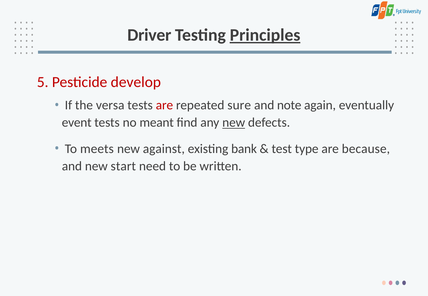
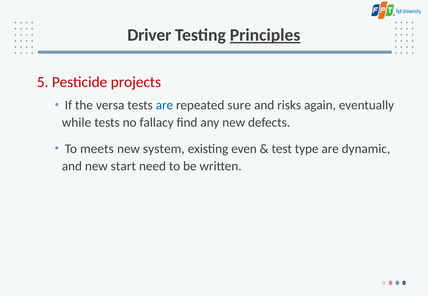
develop: develop -> projects (136, 82)
are colour: red -> blue (164, 105)
note: note -> risks (289, 105)
event: event -> while (77, 123)
meant: meant -> fallacy (157, 123)
new underline: present -> none (234, 123)
against: against -> system (164, 149)
bank: bank -> even (244, 149)
because: because -> dynamic (366, 149)
